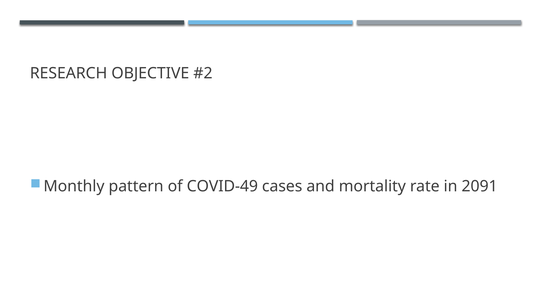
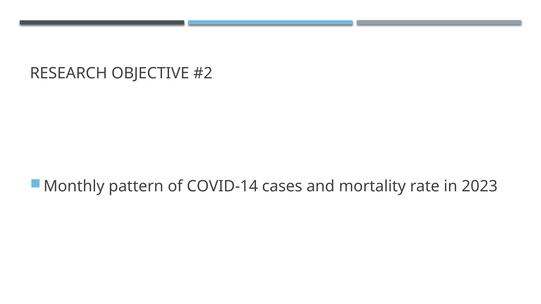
COVID-49: COVID-49 -> COVID-14 (222, 187)
2091: 2091 -> 2023 (480, 187)
